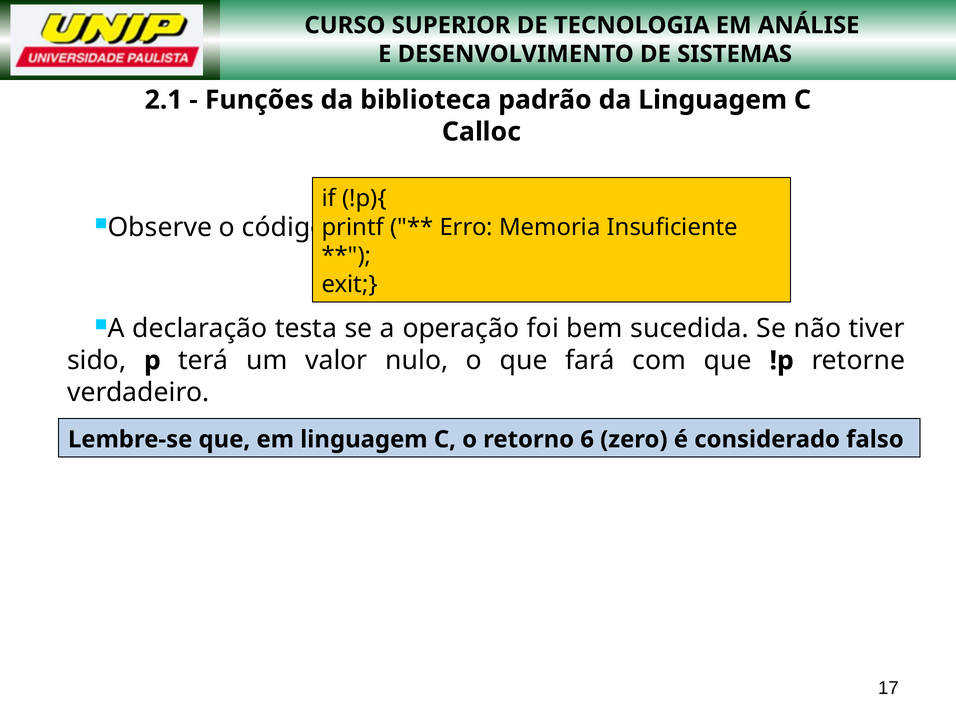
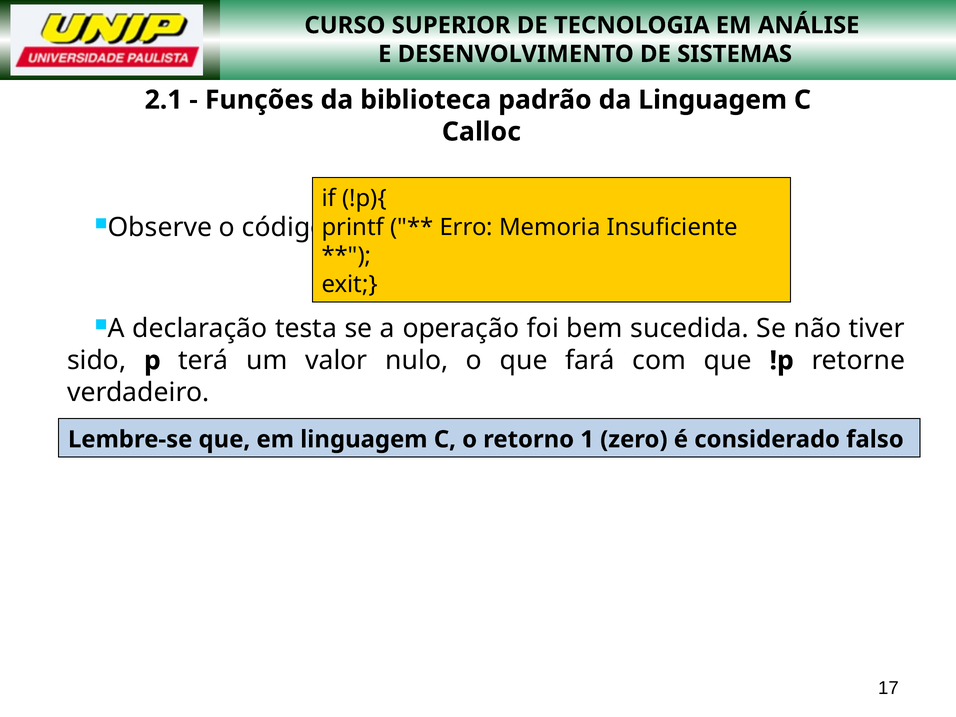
6: 6 -> 1 (587, 439)
